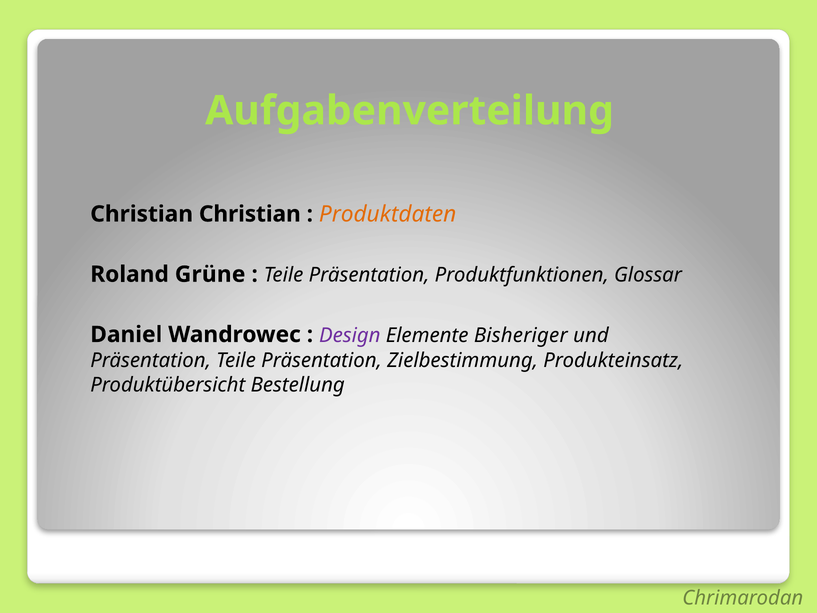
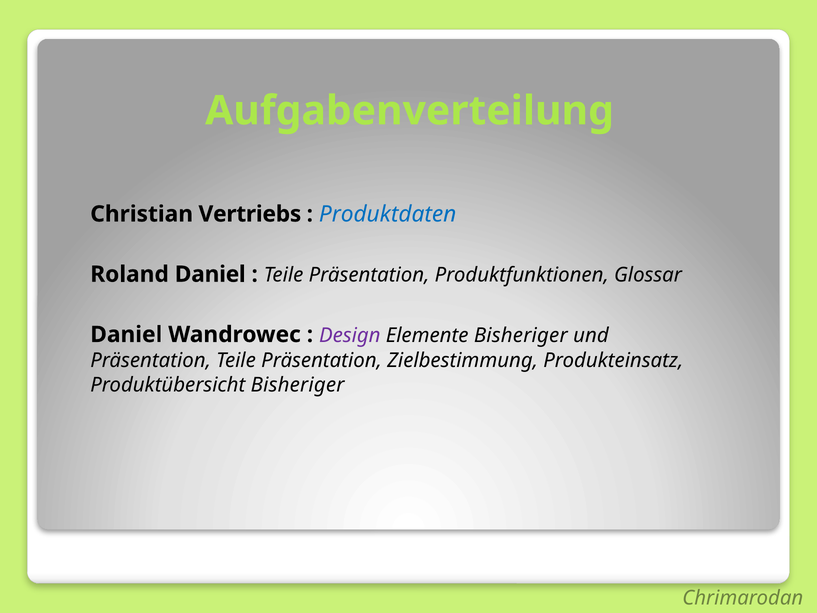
Christian Christian: Christian -> Vertriebs (250, 214)
Produktdaten colour: orange -> blue (388, 214)
Roland Grüne: Grüne -> Daniel (210, 274)
Produktübersicht Bestellung: Bestellung -> Bisheriger (298, 385)
